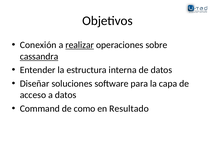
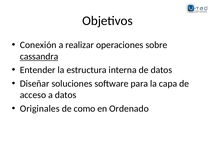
realizar underline: present -> none (80, 45)
Command: Command -> Originales (40, 109)
Resultado: Resultado -> Ordenado (129, 109)
